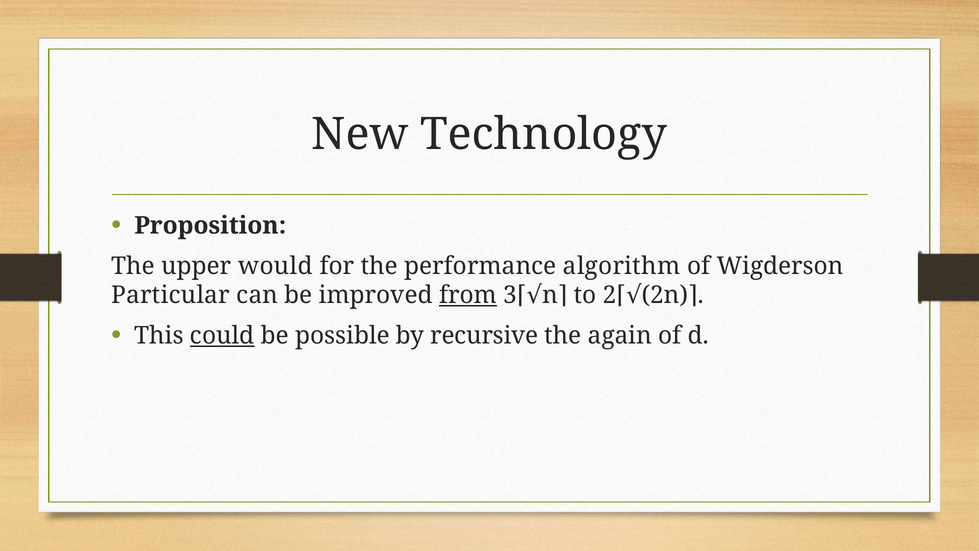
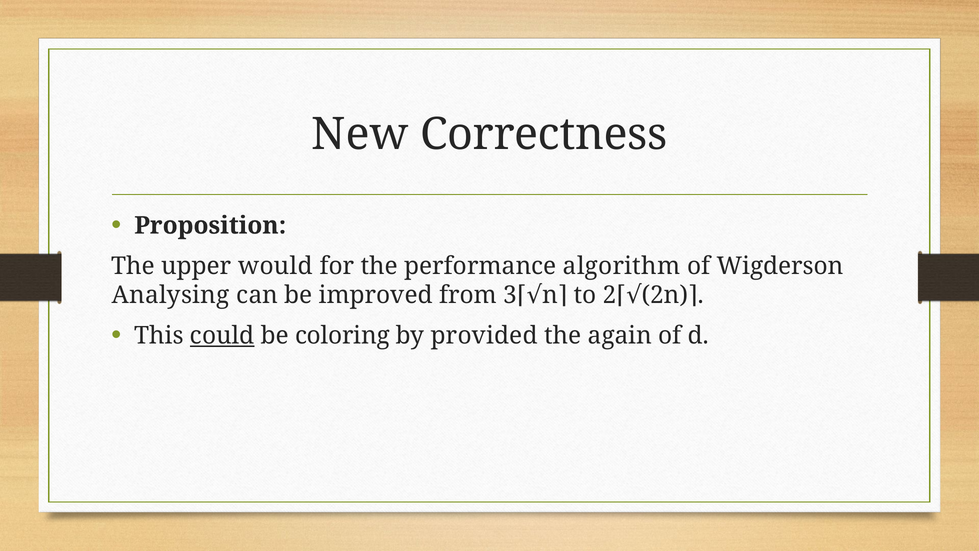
Technology: Technology -> Correctness (544, 134)
Particular: Particular -> Analysing (171, 295)
from underline: present -> none (468, 295)
possible: possible -> coloring (342, 336)
recursive: recursive -> provided (484, 336)
